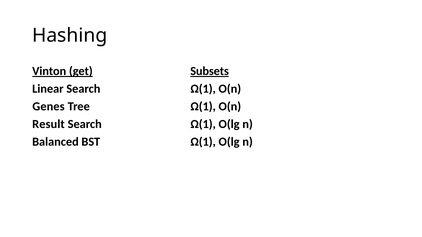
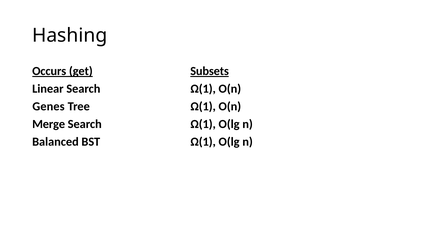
Vinton: Vinton -> Occurs (49, 71)
Result: Result -> Merge (49, 124)
